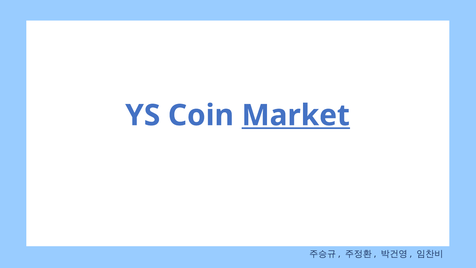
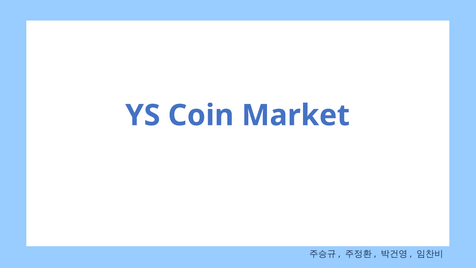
Market underline: present -> none (296, 115)
